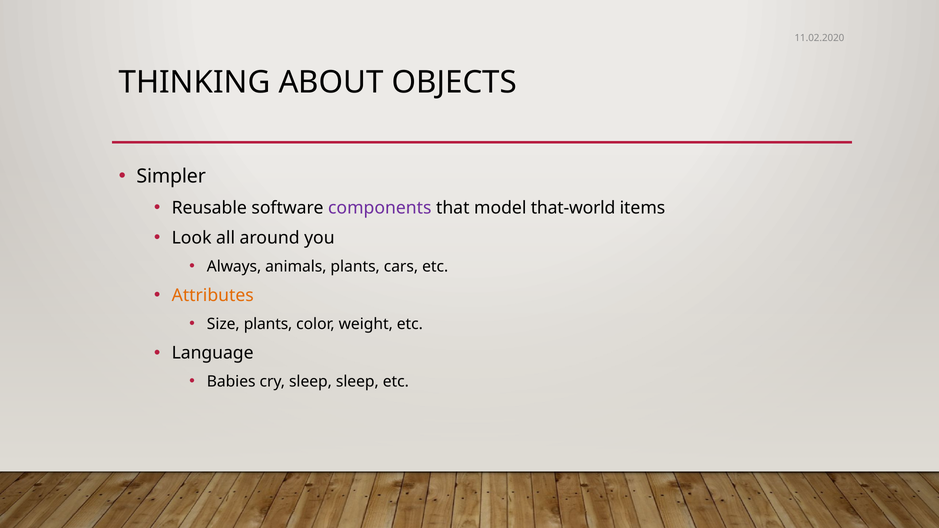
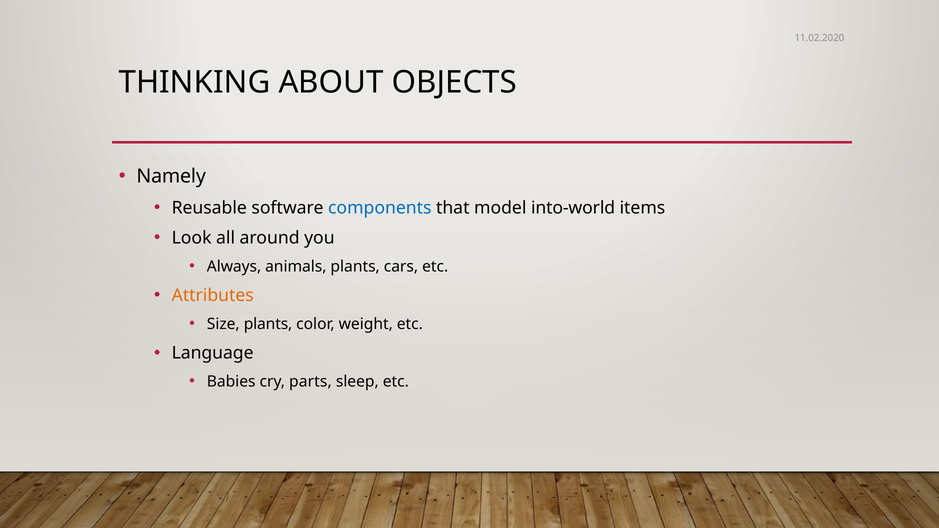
Simpler: Simpler -> Namely (171, 177)
components colour: purple -> blue (380, 208)
that-world: that-world -> into-world (573, 208)
cry sleep: sleep -> parts (310, 382)
